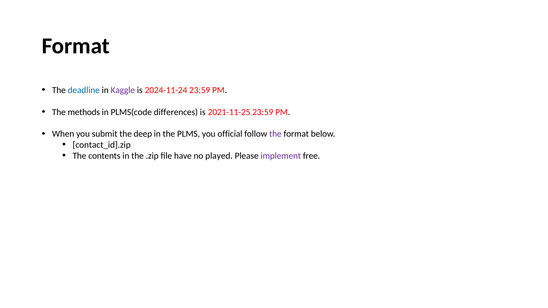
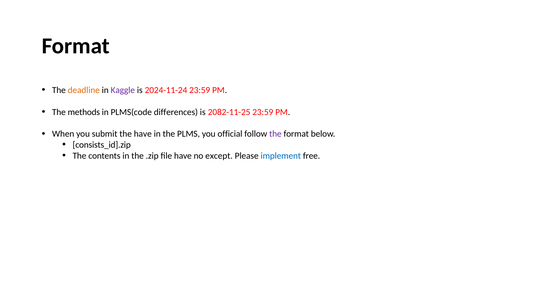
deadline colour: blue -> orange (84, 90)
2021-11-25: 2021-11-25 -> 2082-11-25 (229, 112)
the deep: deep -> have (143, 134)
contact_id].zip: contact_id].zip -> consists_id].zip (102, 145)
played: played -> except (219, 156)
implement colour: purple -> blue (281, 156)
